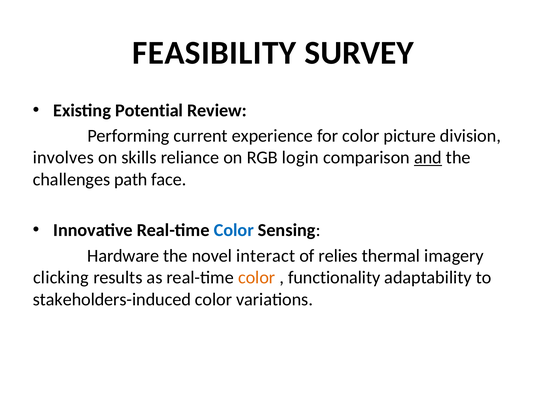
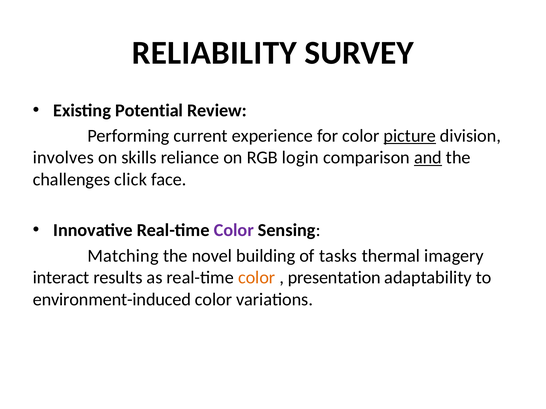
FEASIBILITY: FEASIBILITY -> RELIABILITY (214, 53)
picture underline: none -> present (410, 136)
path: path -> click (131, 180)
Color colour: blue -> purple (234, 231)
Hardware: Hardware -> Matching (123, 256)
interact: interact -> building (266, 256)
relies: relies -> tasks (338, 256)
clicking: clicking -> interact (61, 278)
functionality: functionality -> presentation (334, 278)
stakeholders-induced: stakeholders-induced -> environment-induced (112, 300)
